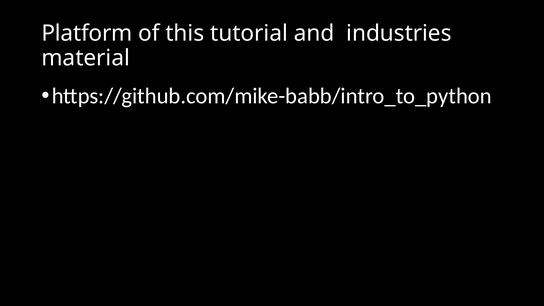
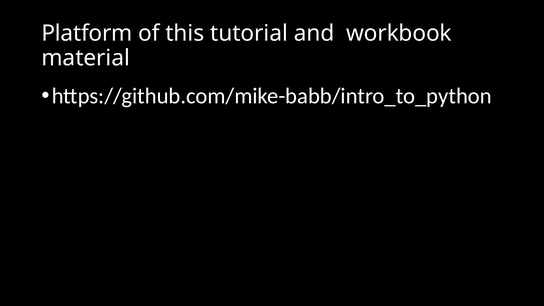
industries: industries -> workbook (399, 33)
